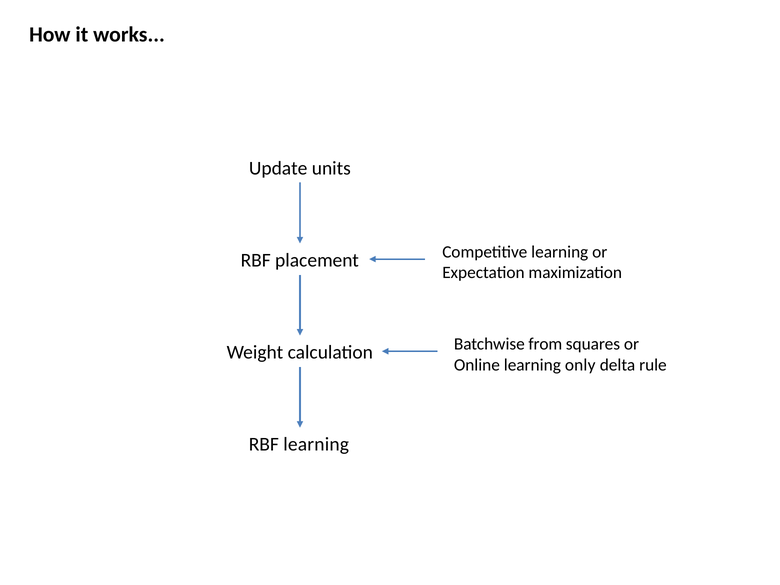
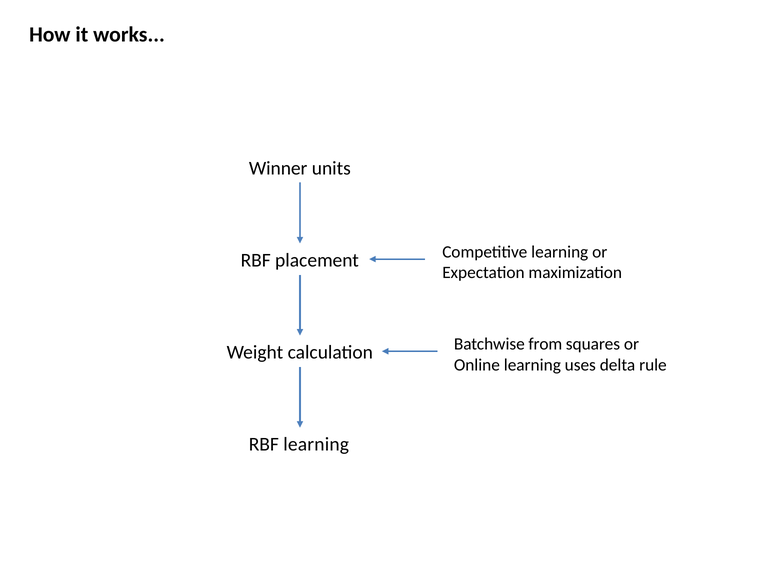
Update: Update -> Winner (278, 168)
only: only -> uses (580, 365)
